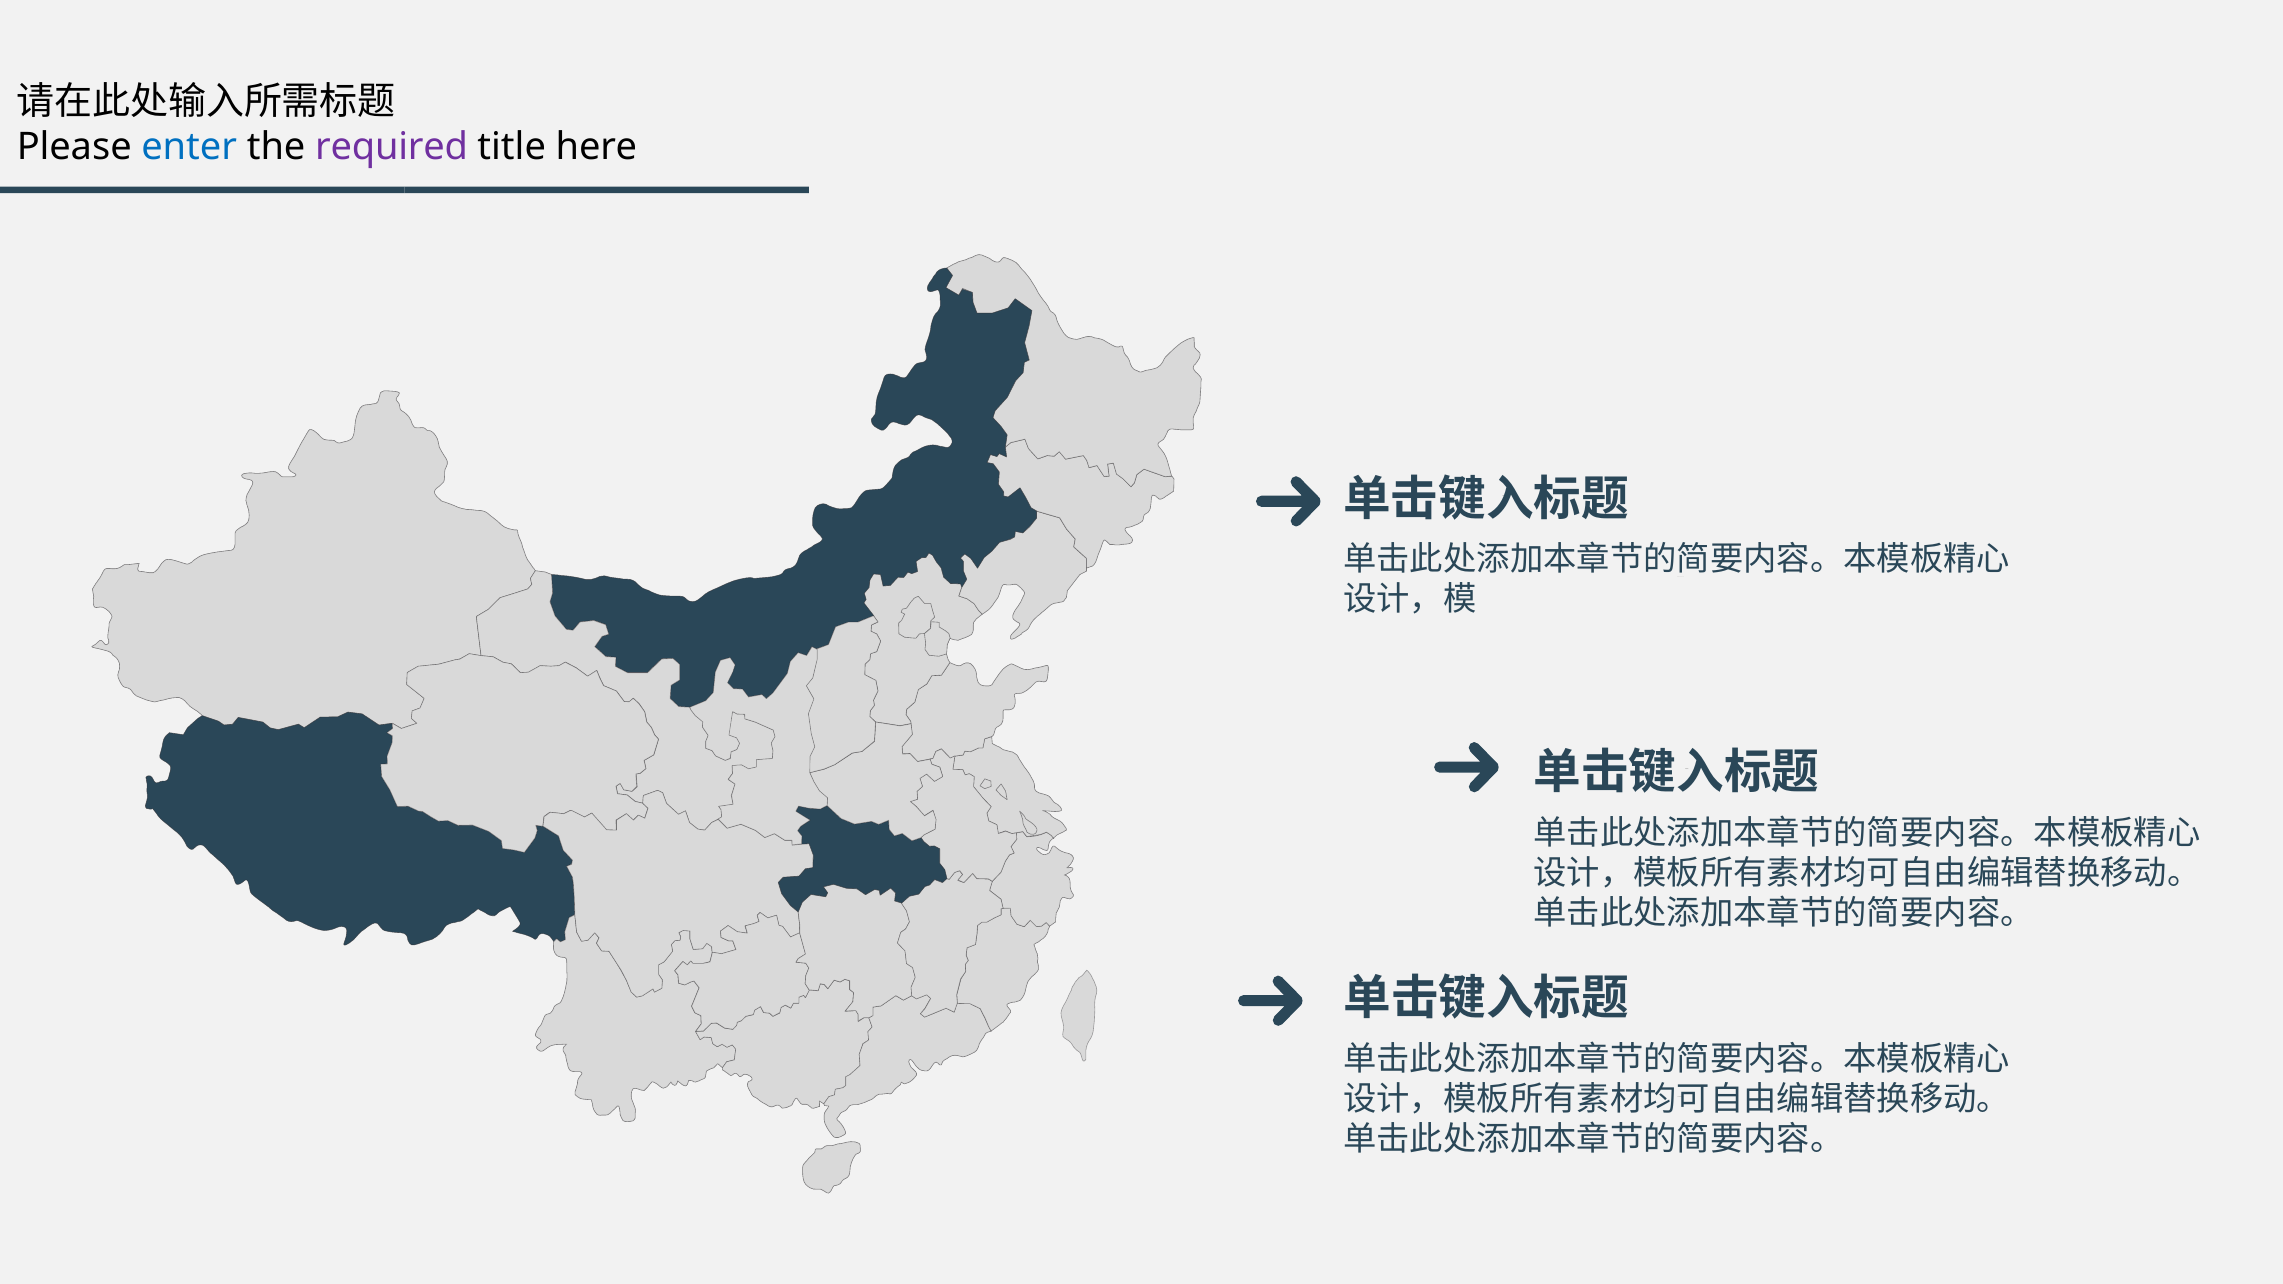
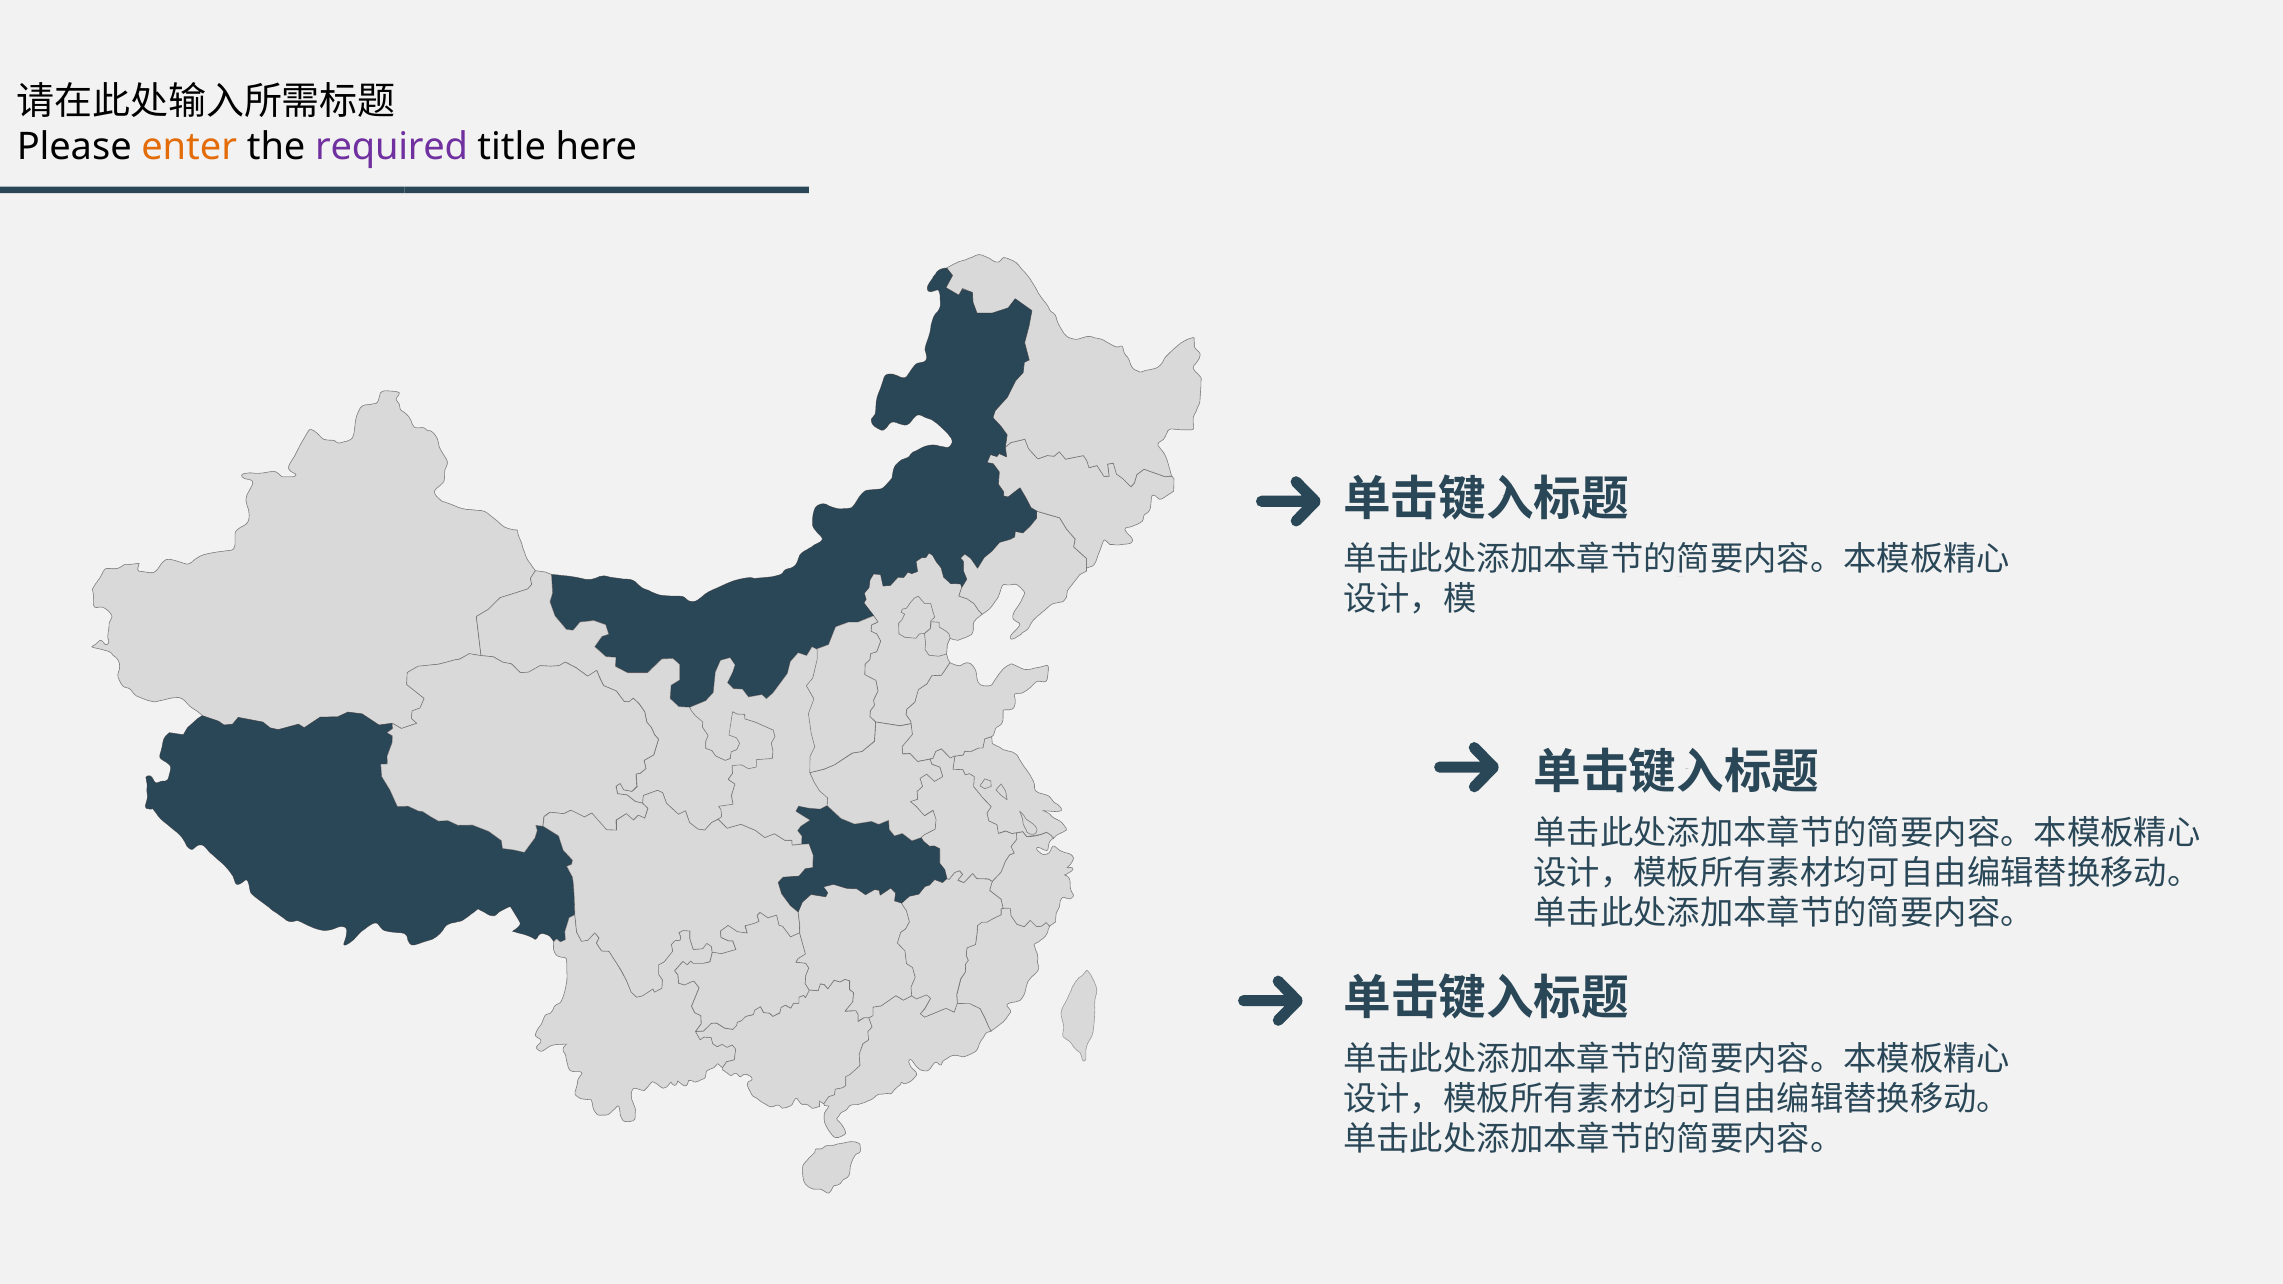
enter colour: blue -> orange (189, 147)
